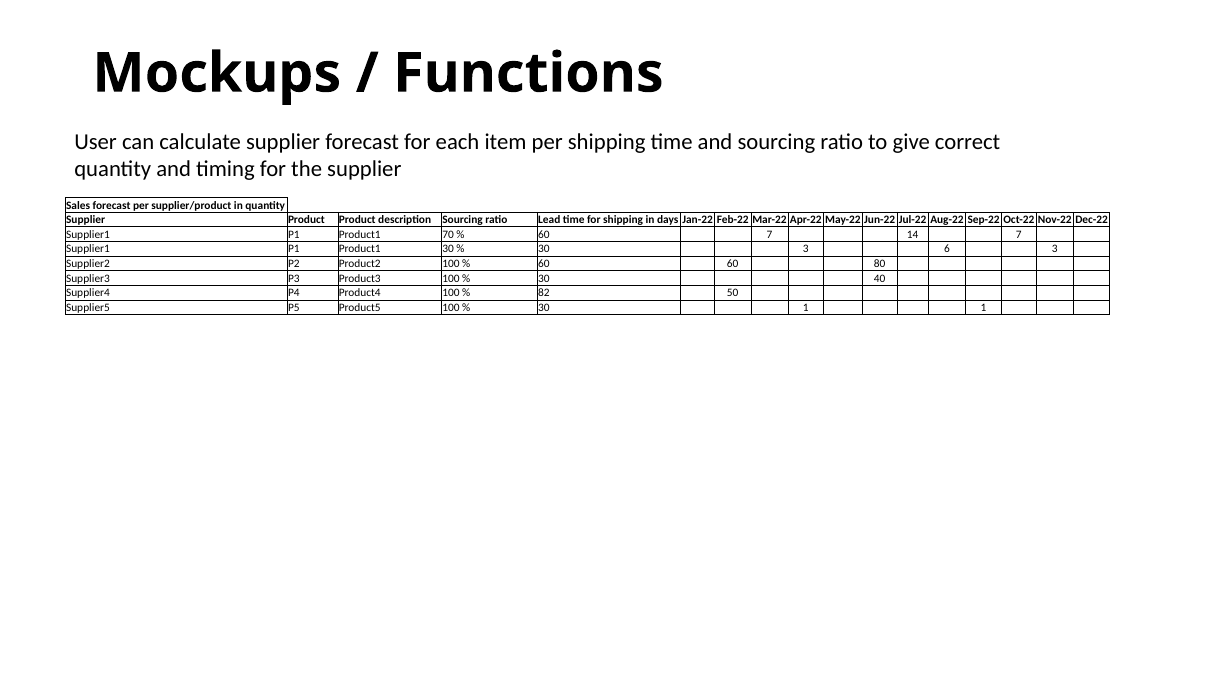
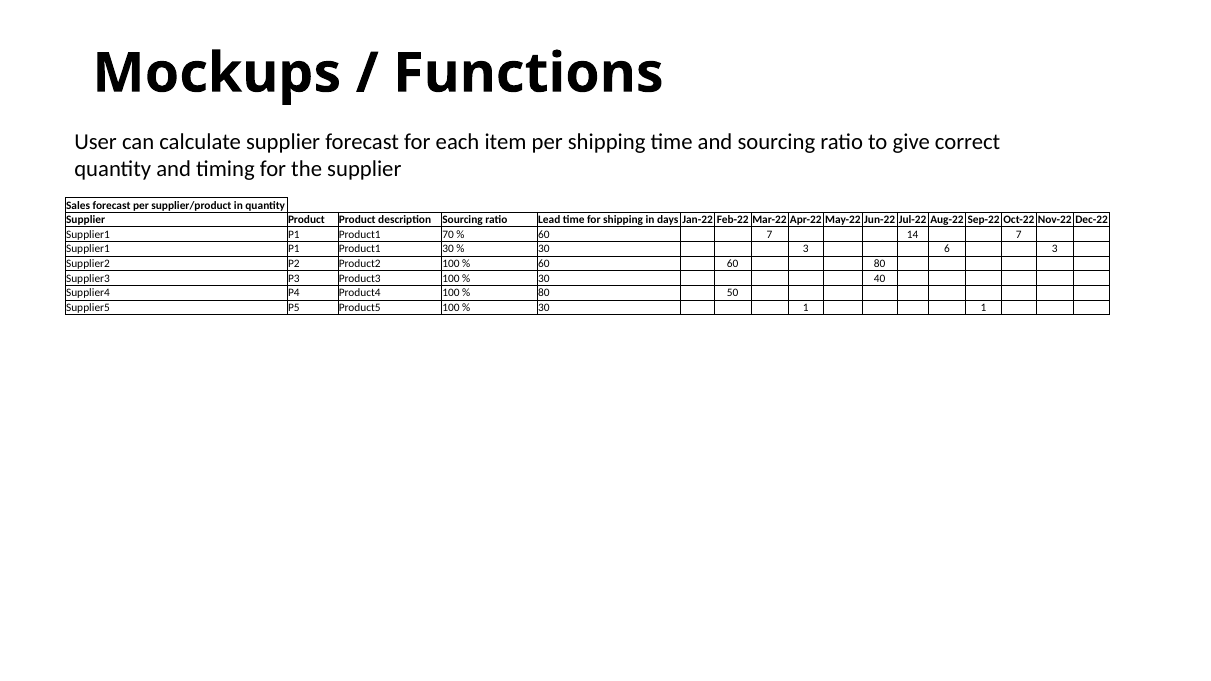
82: 82 -> 80 (544, 293)
